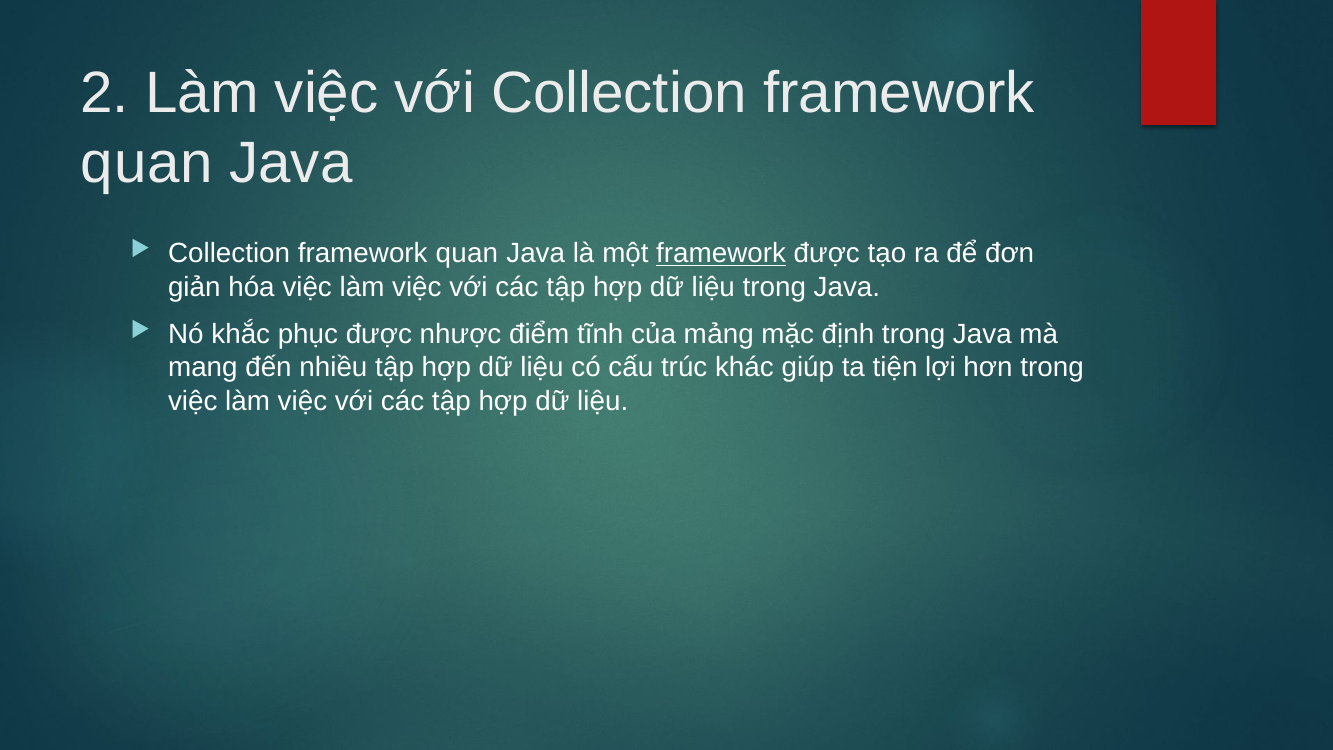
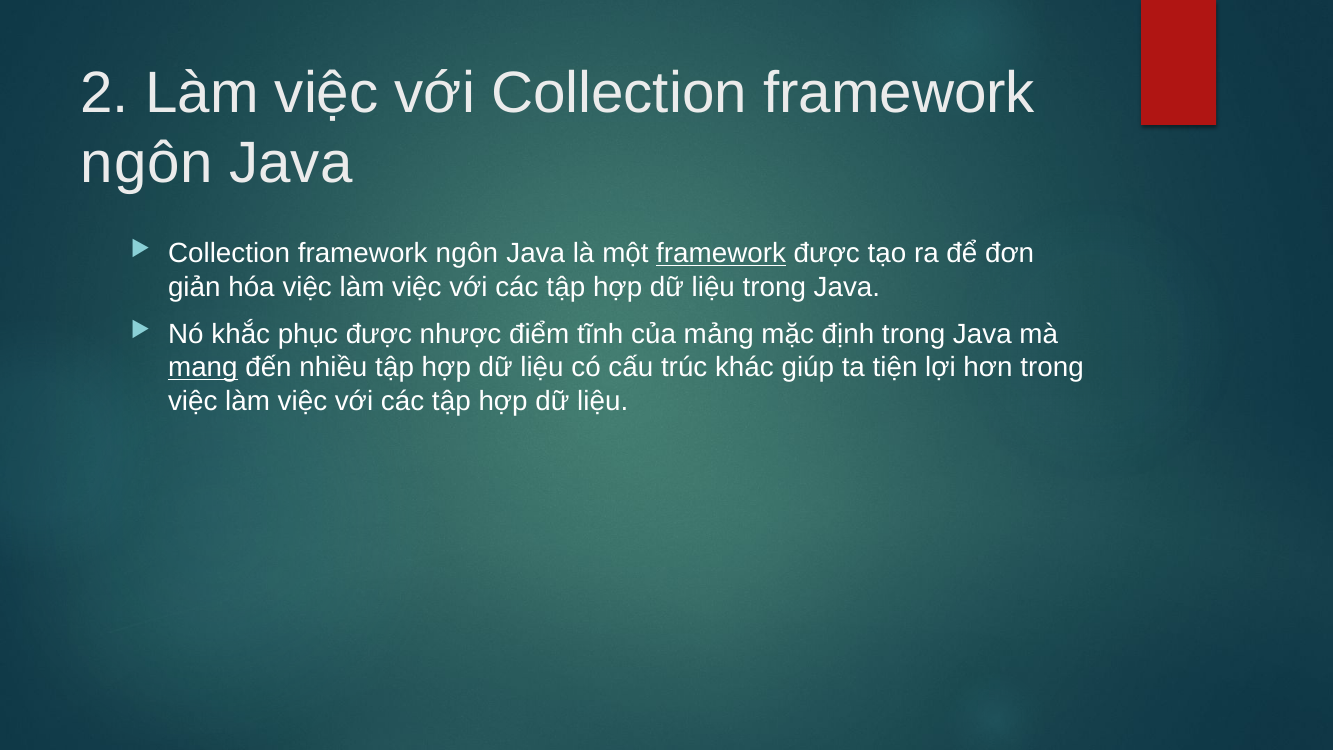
quan: quan -> ngôn (147, 164)
quan: quan -> ngôn (467, 254)
mang underline: none -> present (203, 368)
